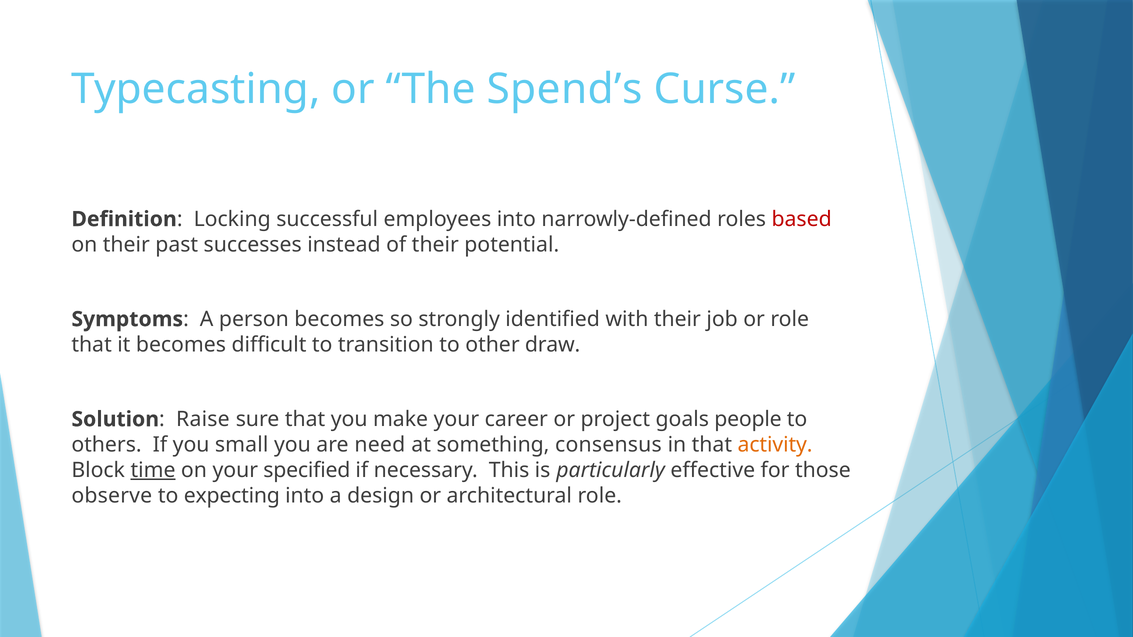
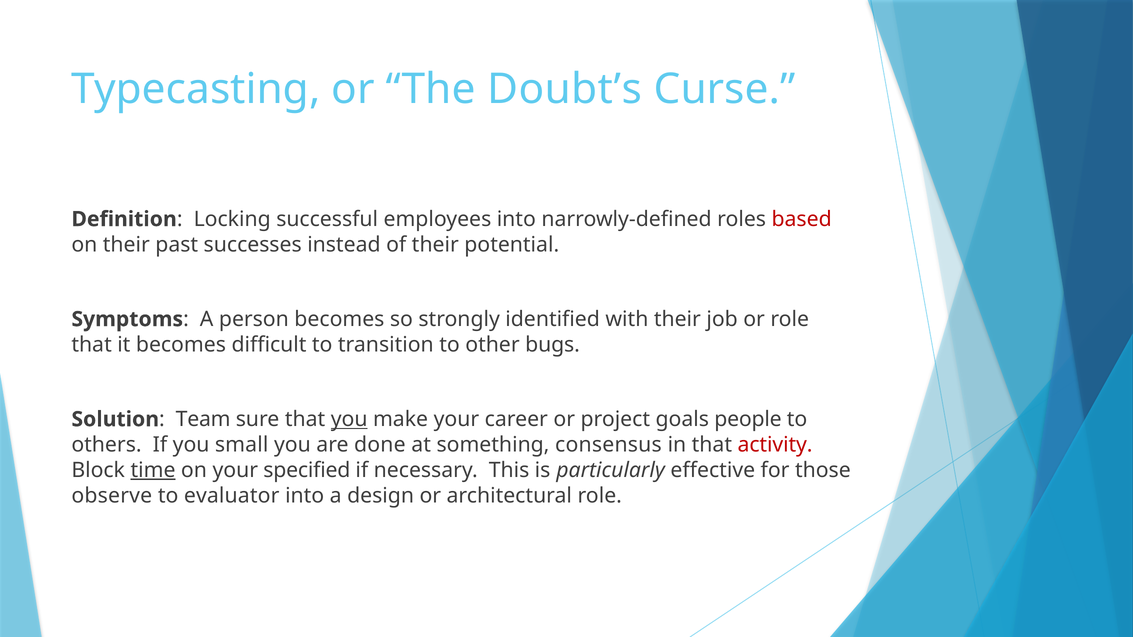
Spend’s: Spend’s -> Doubt’s (564, 89)
draw: draw -> bugs (553, 345)
Raise: Raise -> Team (203, 419)
you underline: none -> present (349, 419)
need: need -> done (380, 445)
activity colour: orange -> red (775, 445)
expecting: expecting -> evaluator (232, 496)
